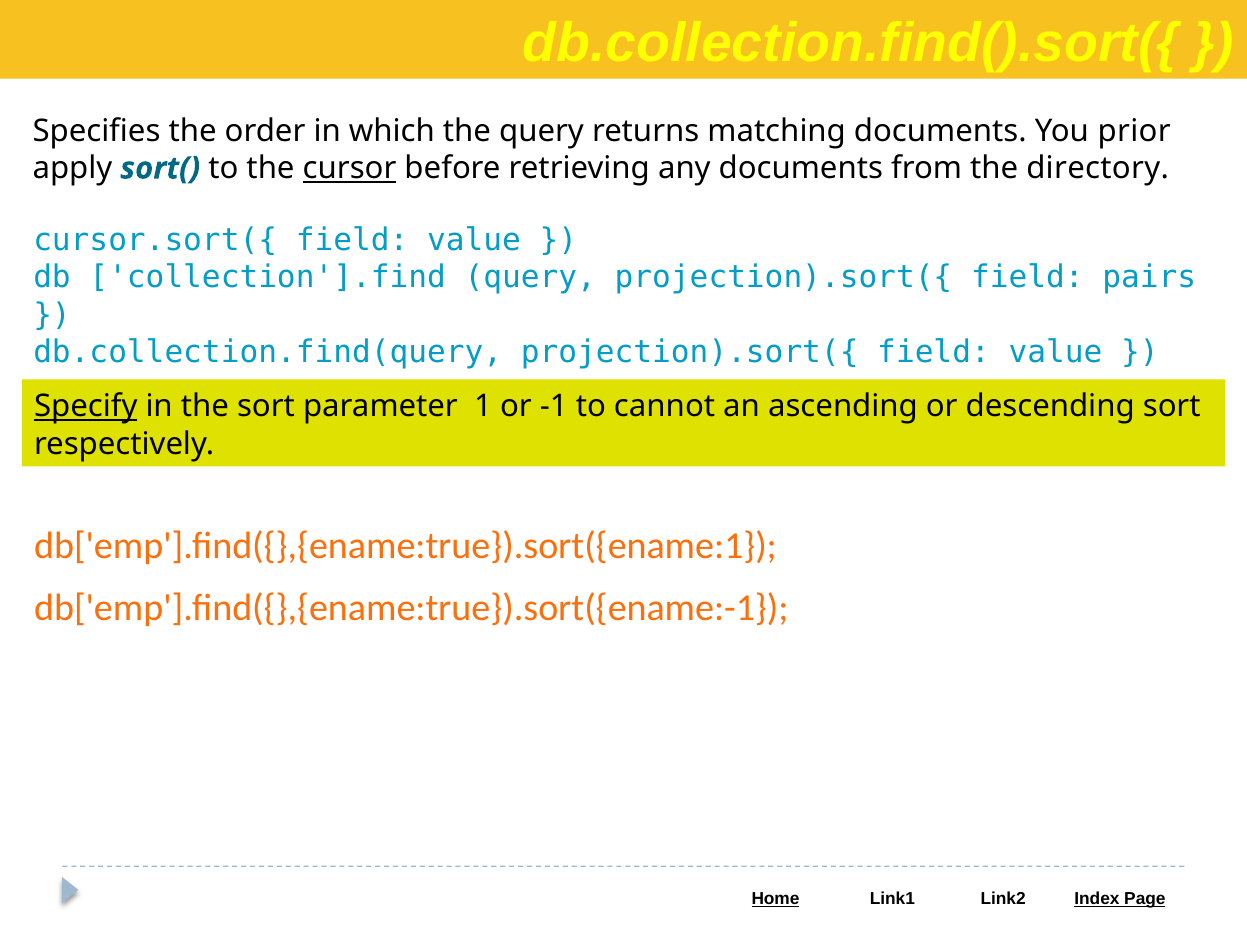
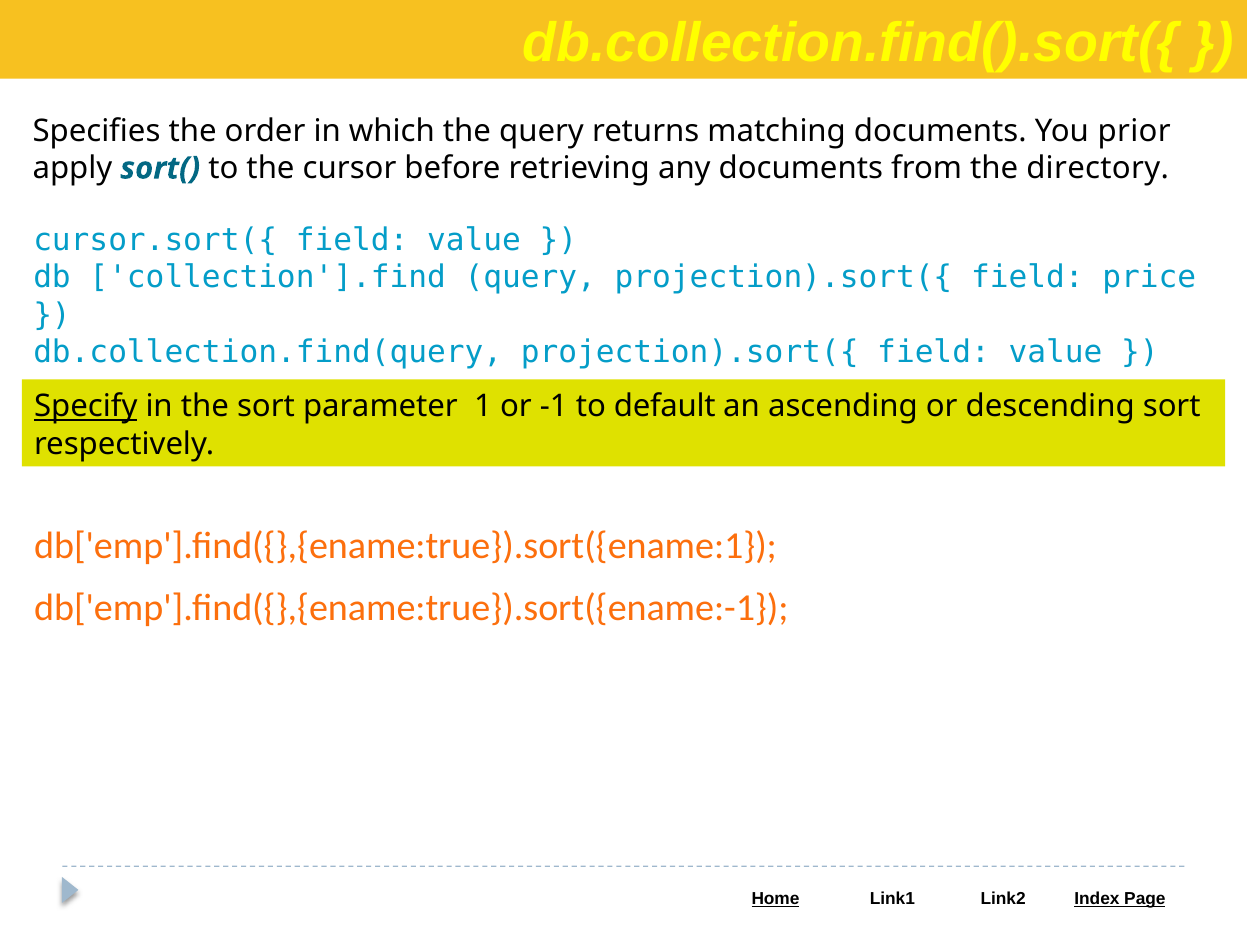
cursor underline: present -> none (350, 168)
pairs: pairs -> price (1149, 278)
cannot: cannot -> default (665, 406)
